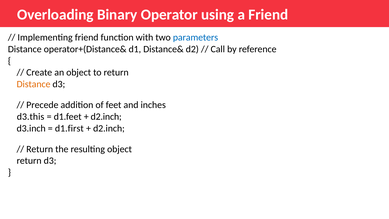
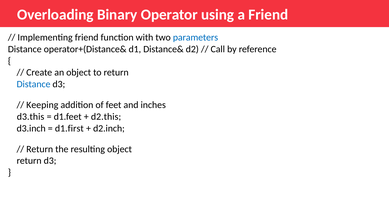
Distance colour: orange -> blue (34, 84)
Precede: Precede -> Keeping (42, 105)
d2.inch: d2.inch -> d2.this (106, 117)
